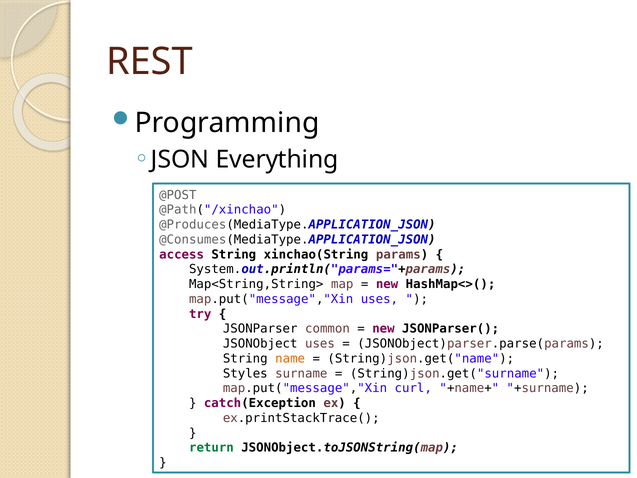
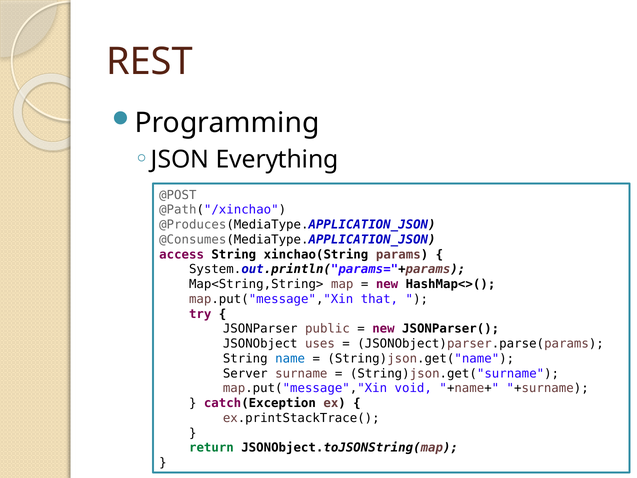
map.put("message","Xin uses: uses -> that (379, 299)
common: common -> public (327, 329)
name colour: orange -> blue (290, 358)
Styles: Styles -> Server (245, 373)
curl: curl -> void (413, 388)
